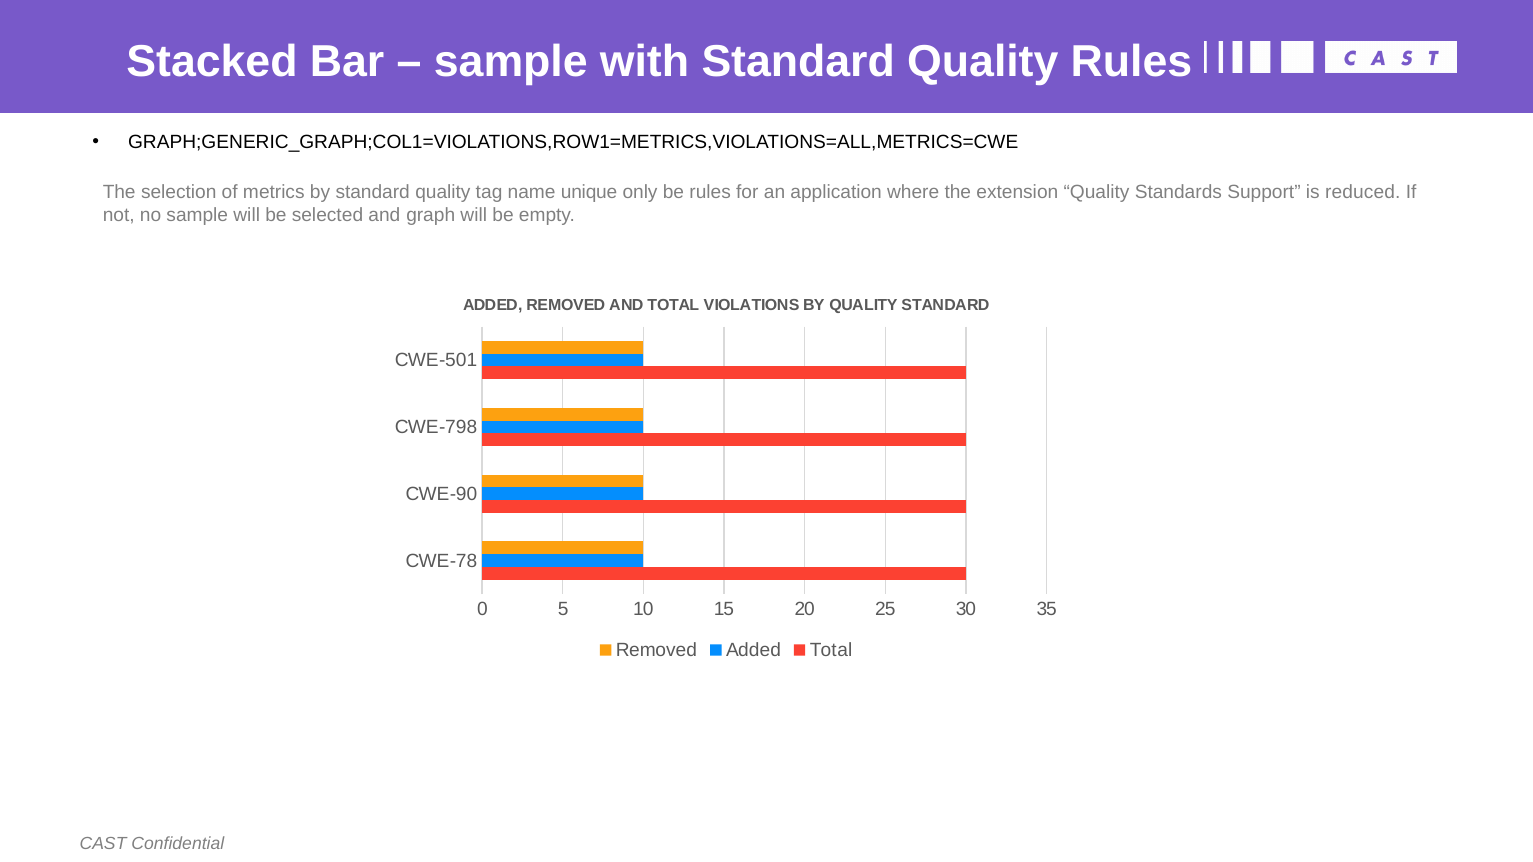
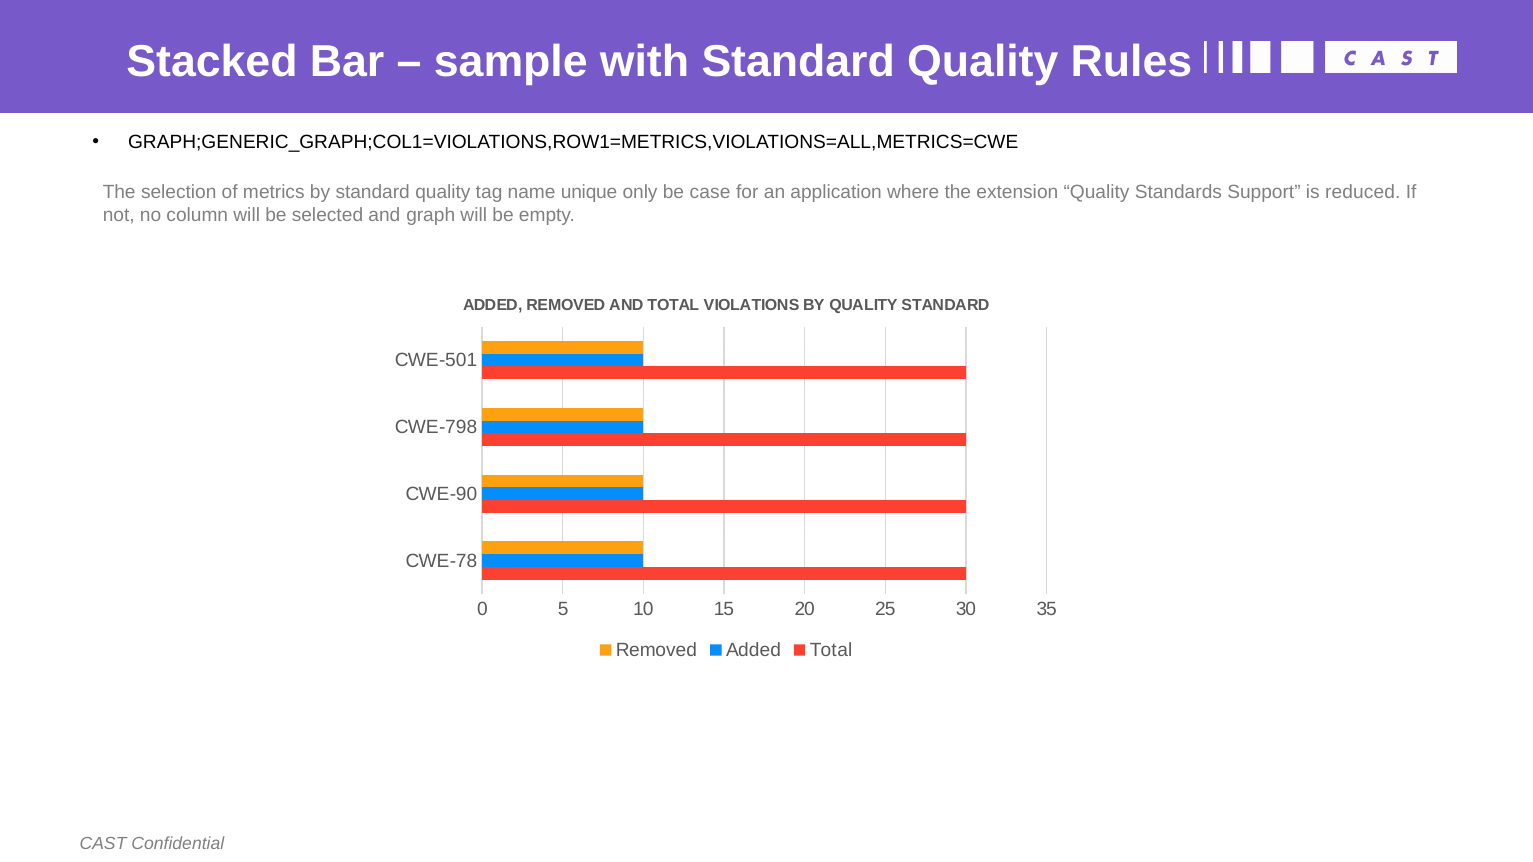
be rules: rules -> case (710, 192)
no sample: sample -> column (197, 215)
